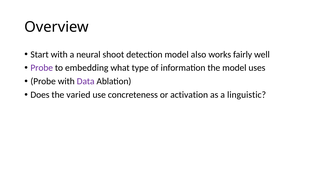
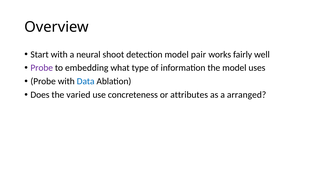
also: also -> pair (199, 54)
Data colour: purple -> blue (86, 81)
activation: activation -> attributes (189, 95)
linguistic: linguistic -> arranged (247, 95)
